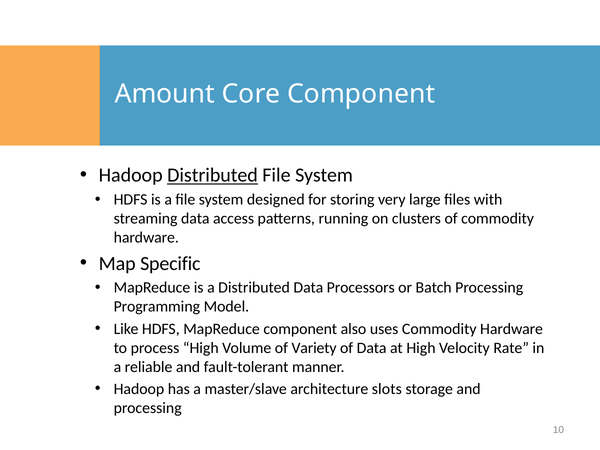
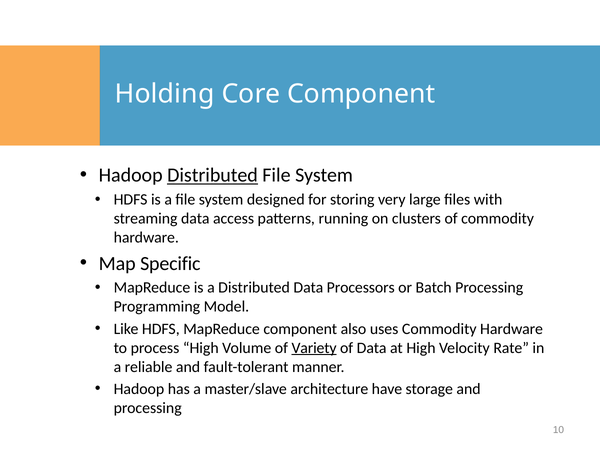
Amount: Amount -> Holding (165, 94)
Variety underline: none -> present (314, 348)
slots: slots -> have (387, 389)
